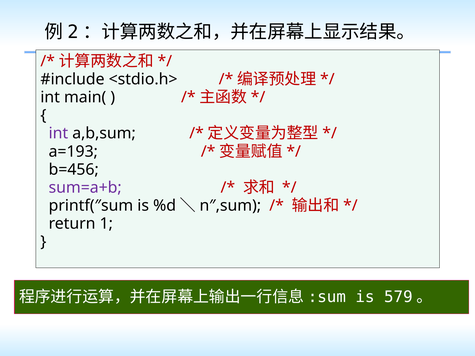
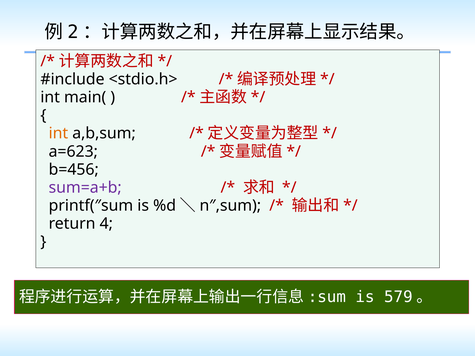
int colour: purple -> orange (58, 134)
a=193: a=193 -> a=623 (73, 152)
1: 1 -> 4 (106, 224)
